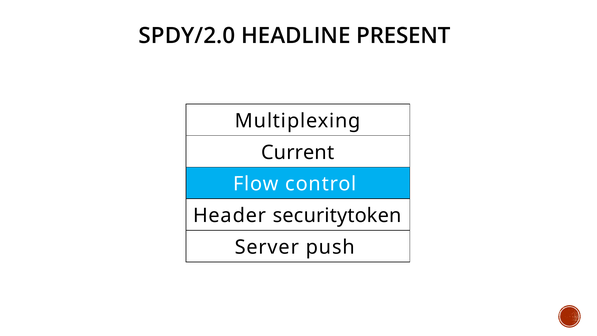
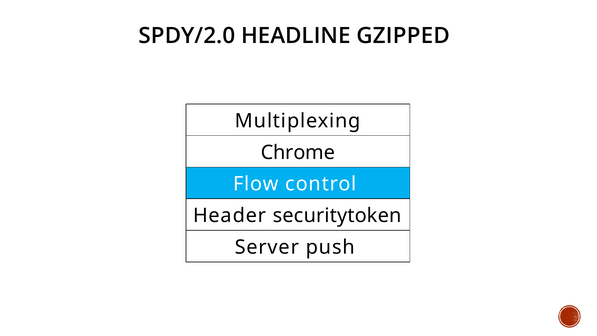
PRESENT: PRESENT -> GZIPPED (403, 36)
Current: Current -> Chrome (298, 152)
